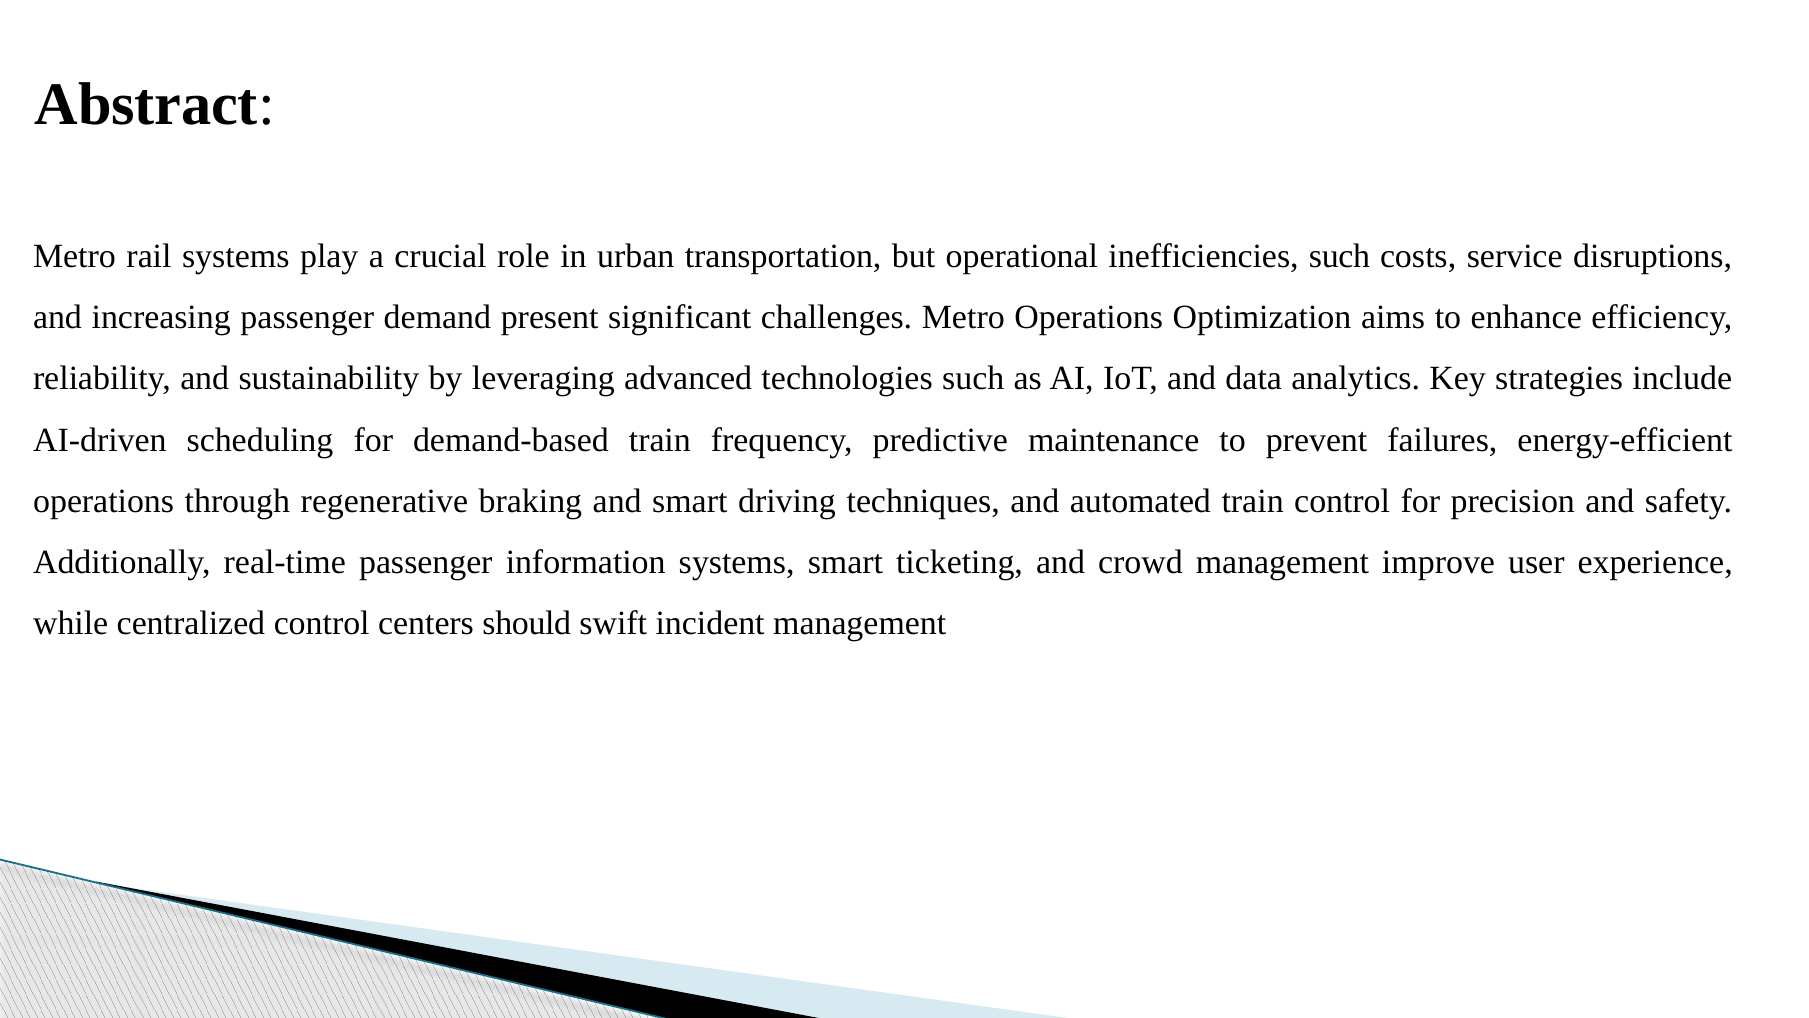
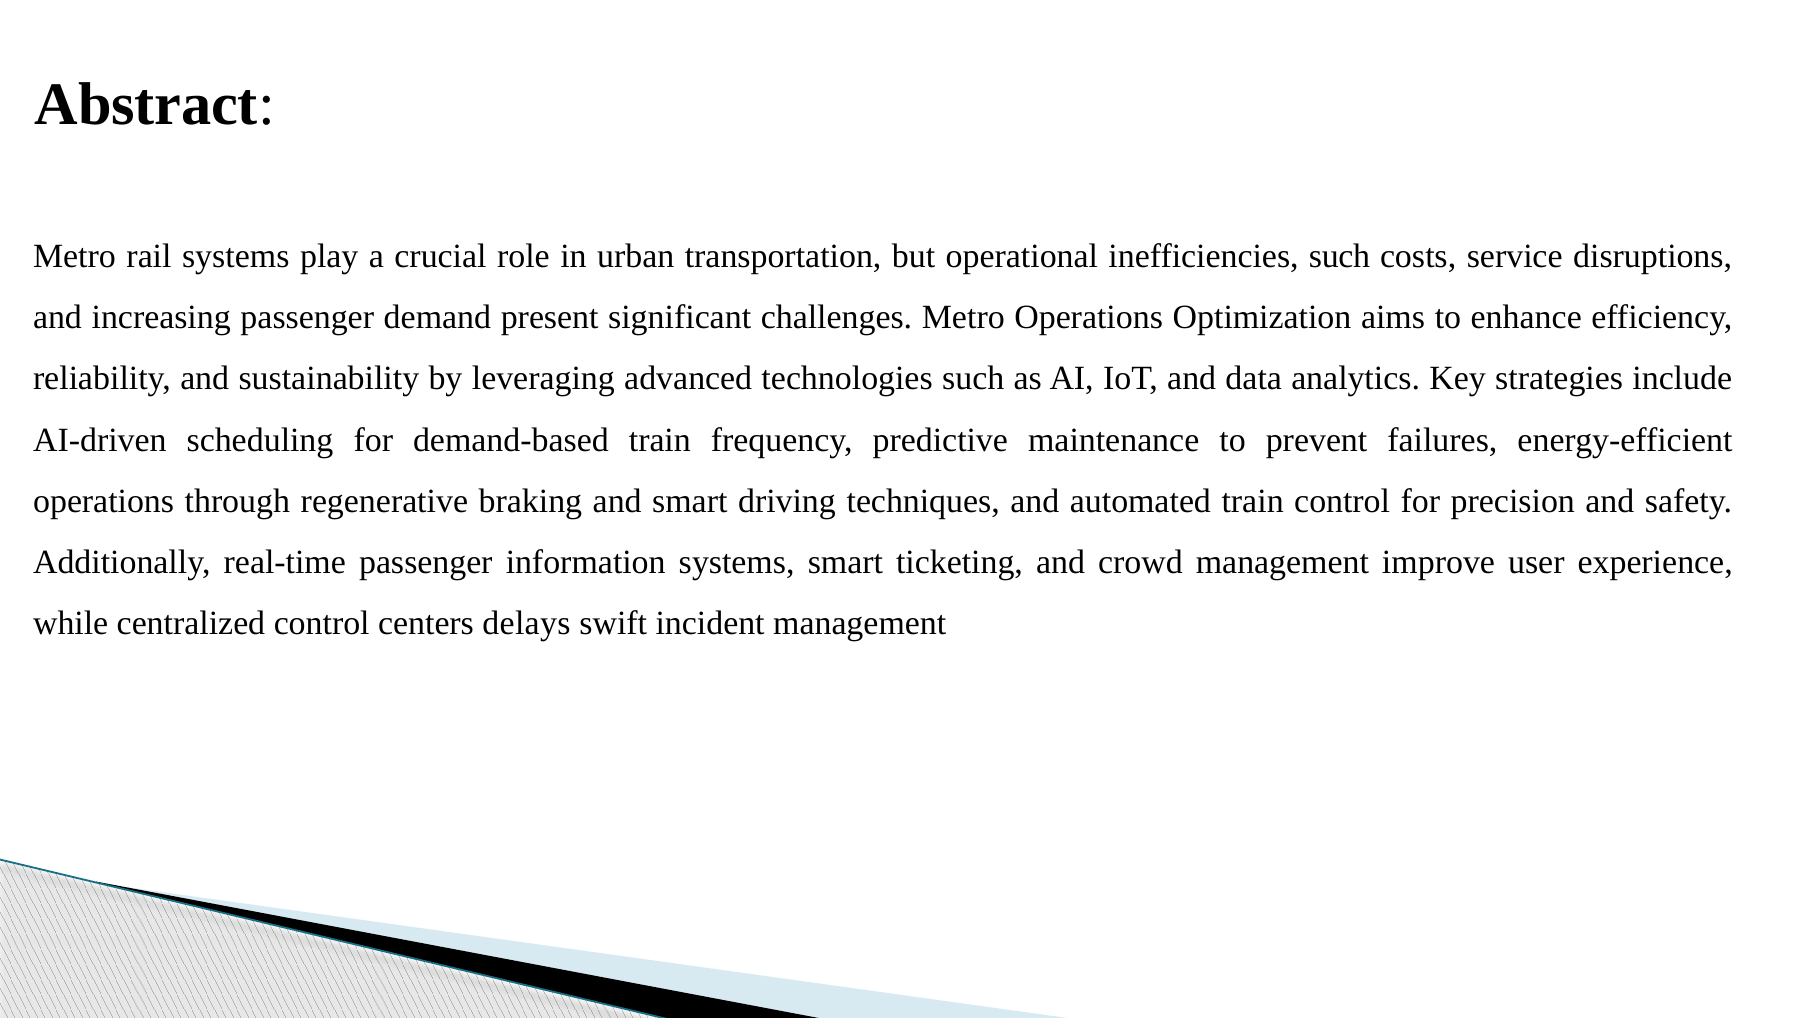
should: should -> delays (526, 623)
